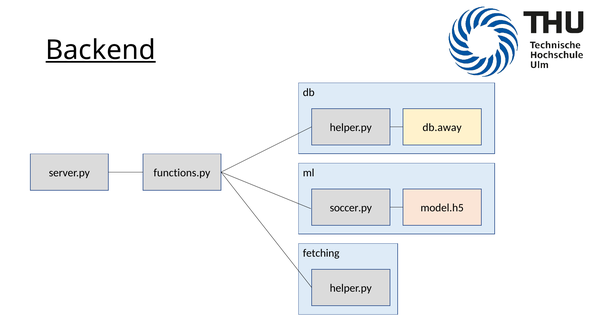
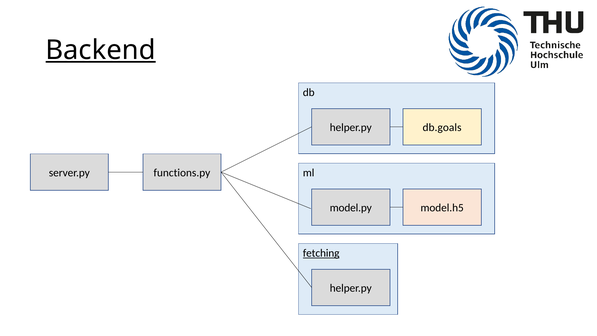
db.away: db.away -> db.goals (442, 128)
soccer.py: soccer.py -> model.py (351, 208)
fetching underline: none -> present (321, 253)
